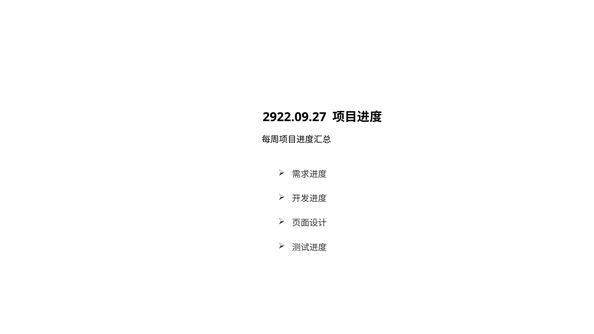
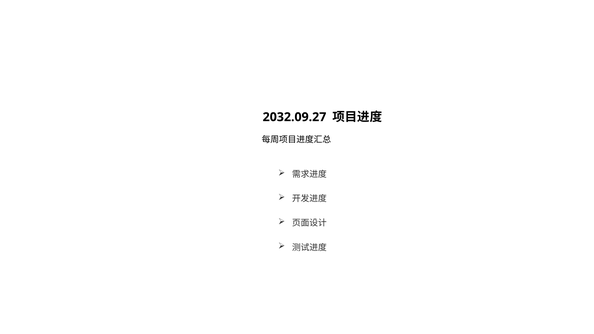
2922.09.27: 2922.09.27 -> 2032.09.27 (294, 117)
